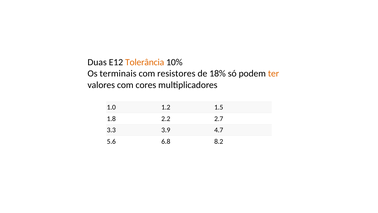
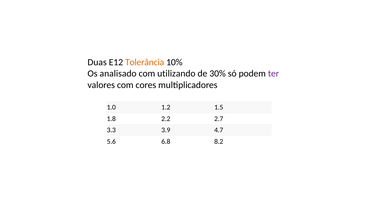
terminais: terminais -> analisado (118, 73)
resistores: resistores -> utilizando (176, 73)
18%: 18% -> 30% (218, 73)
ter colour: orange -> purple (274, 73)
